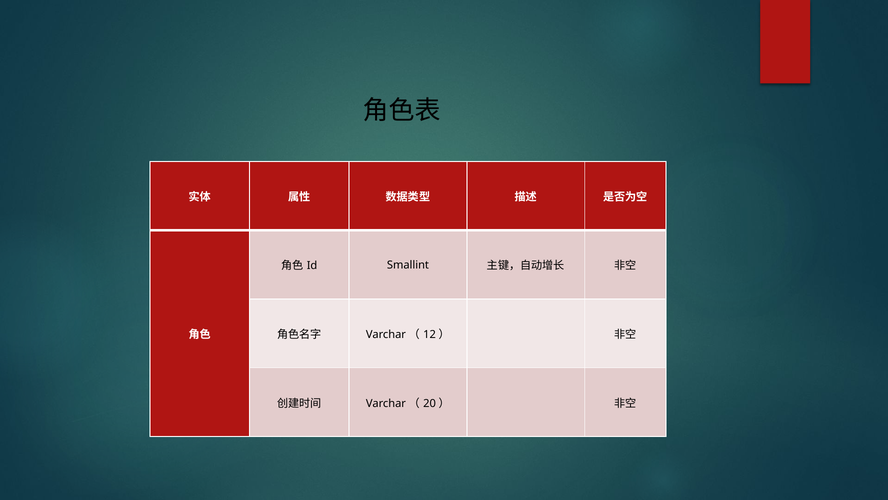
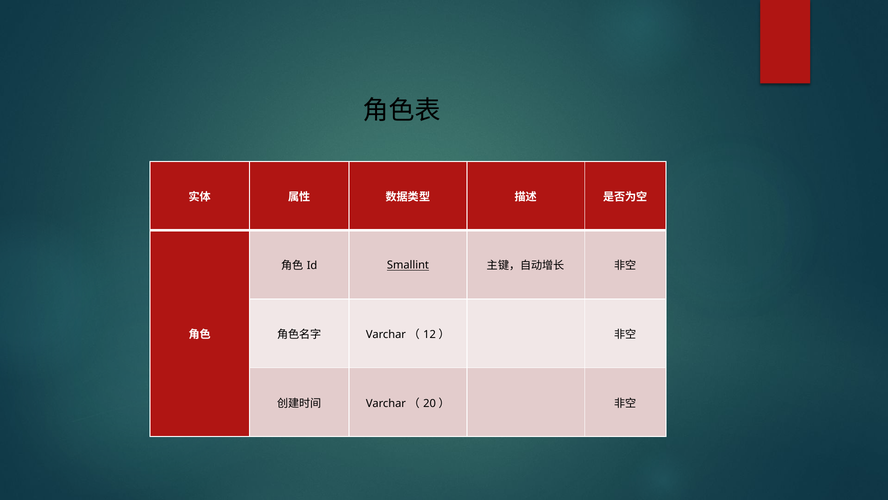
Smallint underline: none -> present (408, 265)
